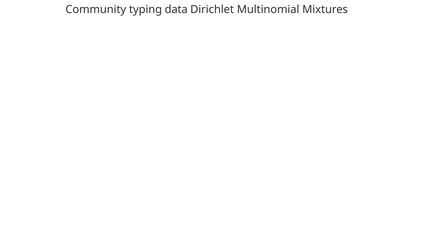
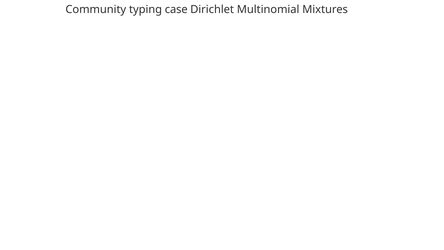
data: data -> case (176, 9)
